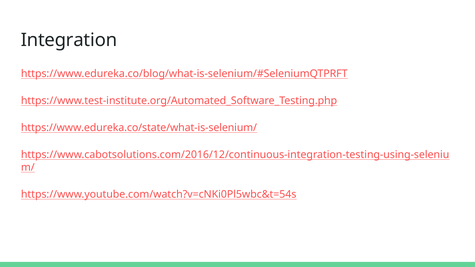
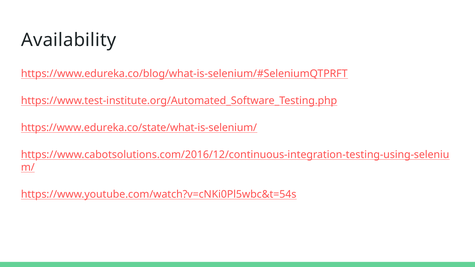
Integration: Integration -> Availability (69, 40)
